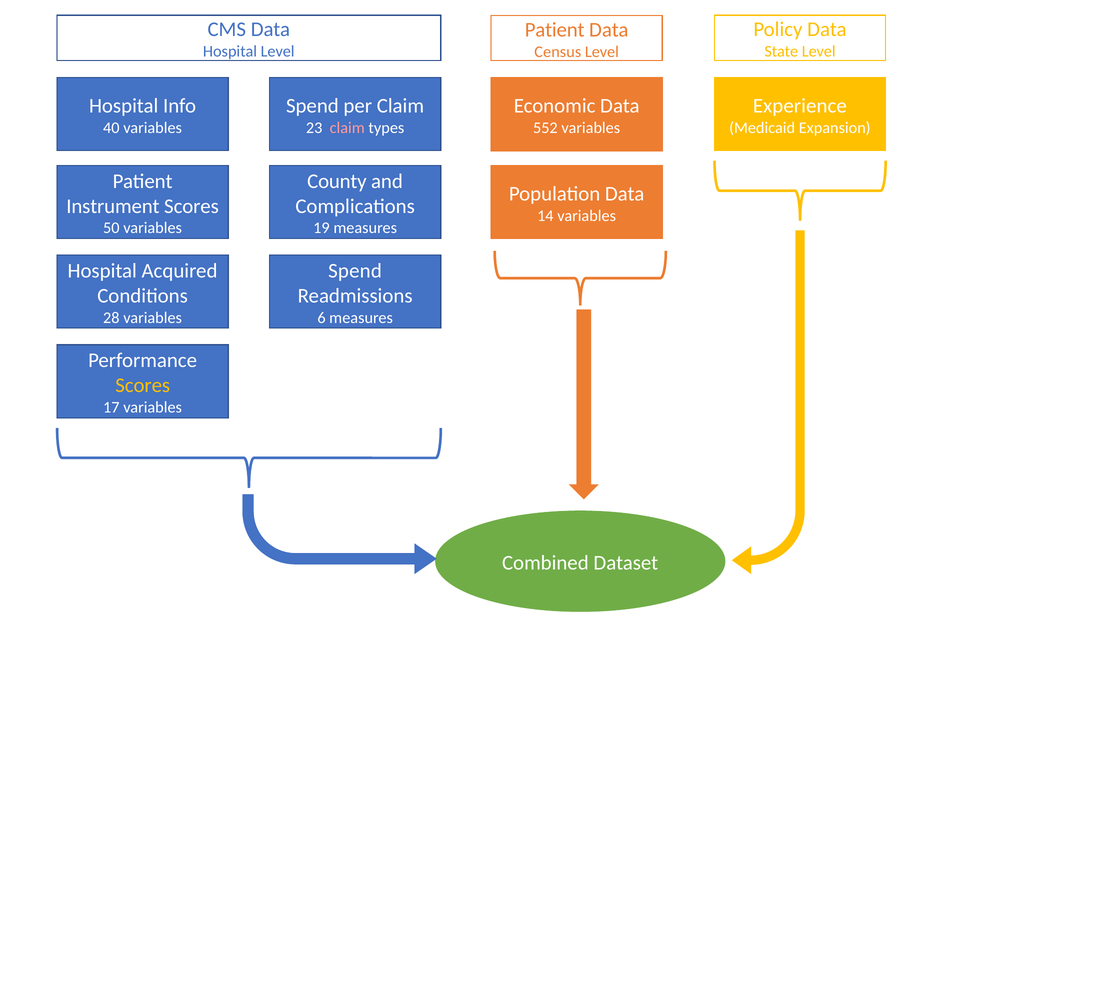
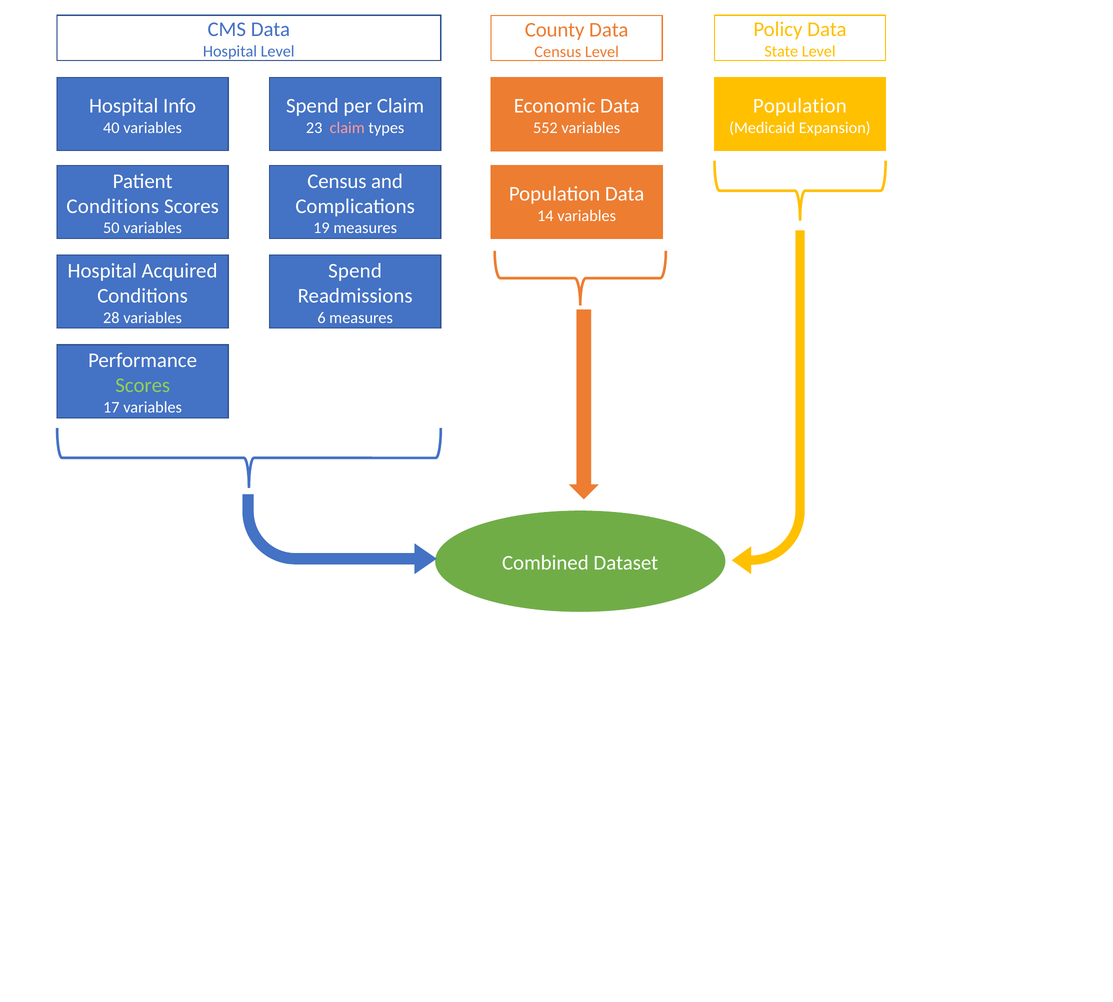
Patient: Patient -> County (555, 30)
Experience: Experience -> Population (800, 106)
County: County -> Census (337, 181)
Instrument: Instrument -> Conditions (113, 206)
Scores colour: yellow -> light green (143, 385)
